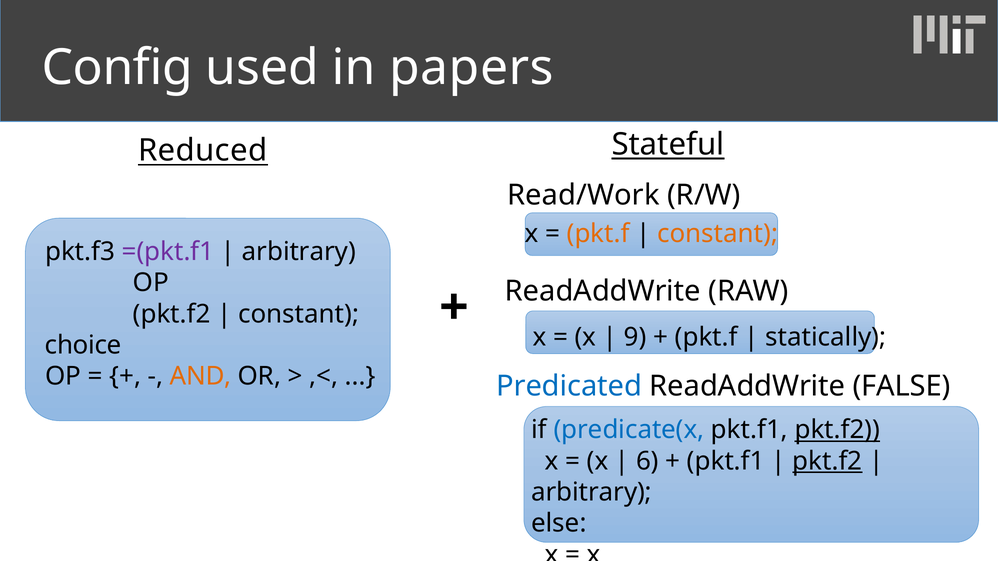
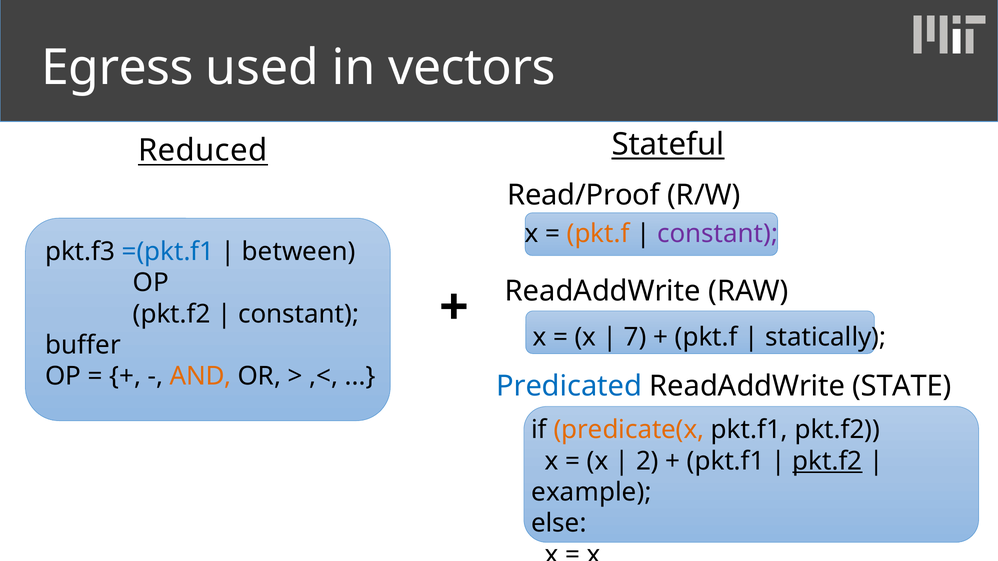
Config: Config -> Egress (117, 68)
papers: papers -> vectors (472, 68)
Read/Work: Read/Work -> Read/Proof (584, 196)
constant colour: orange -> purple (718, 234)
=(pkt.f1 colour: purple -> blue (168, 252)
arbitrary: arbitrary -> between (299, 252)
9: 9 -> 7 (635, 338)
choice: choice -> buffer (83, 345)
FALSE: FALSE -> STATE (902, 387)
predicate(x colour: blue -> orange (629, 430)
pkt.f2 underline: present -> none (837, 430)
6: 6 -> 2 (647, 461)
arbitrary: arbitrary -> example (591, 493)
